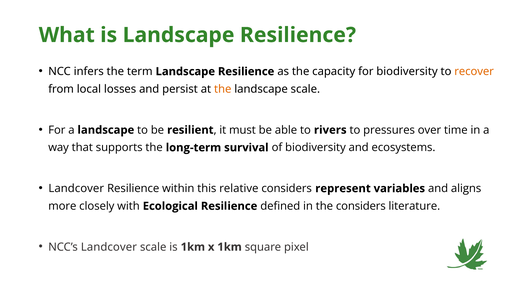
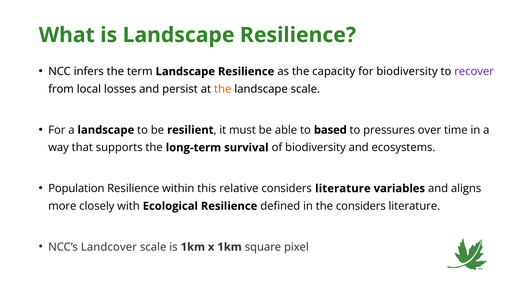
recover colour: orange -> purple (474, 71)
rivers: rivers -> based (330, 130)
Landcover: Landcover -> Population (76, 188)
represent: represent -> literature (343, 188)
